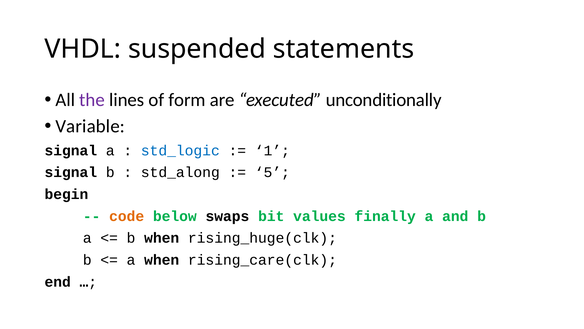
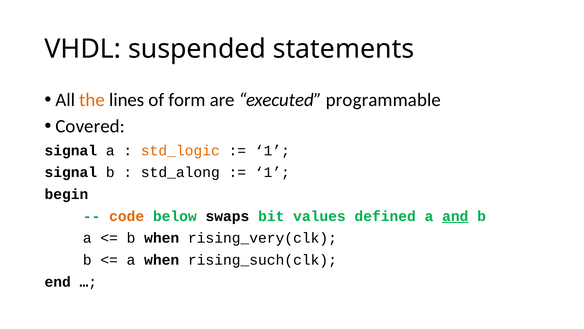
the colour: purple -> orange (92, 100)
unconditionally: unconditionally -> programmable (383, 100)
Variable: Variable -> Covered (90, 126)
std_logic colour: blue -> orange (180, 150)
5: 5 -> 1 (272, 172)
finally: finally -> defined (385, 216)
and underline: none -> present (455, 216)
rising_huge(clk: rising_huge(clk -> rising_very(clk (262, 238)
rising_care(clk: rising_care(clk -> rising_such(clk (262, 260)
